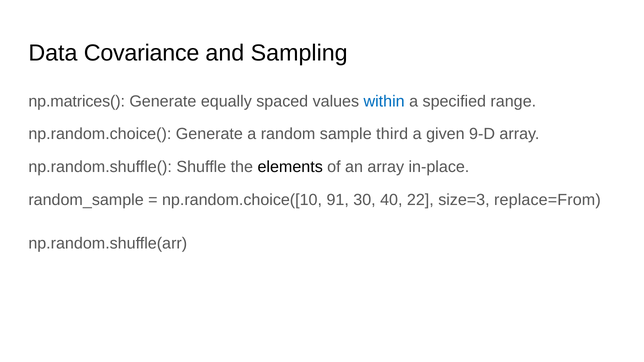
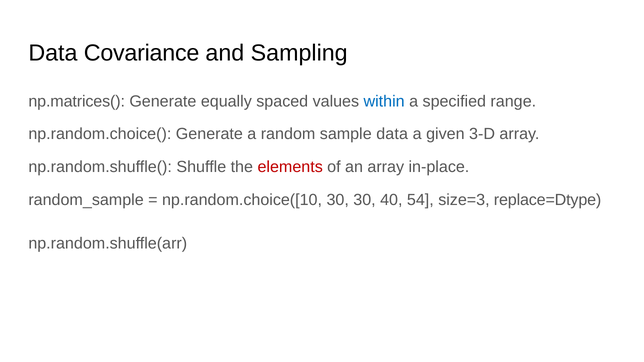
sample third: third -> data (392, 134)
9-D: 9-D -> 3-D (482, 134)
elements colour: black -> red (290, 167)
np.random.choice([10 91: 91 -> 30 (338, 200)
22: 22 -> 54 (420, 200)
replace=From: replace=From -> replace=Dtype (548, 200)
